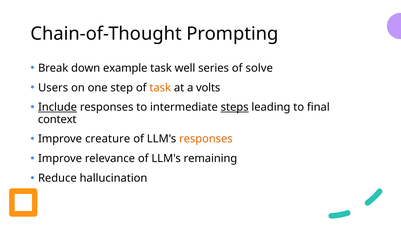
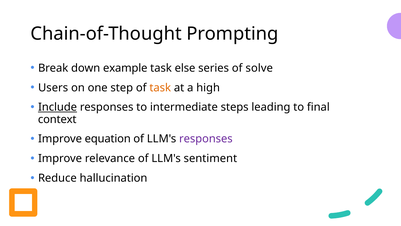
well: well -> else (185, 68)
volts: volts -> high (208, 87)
steps underline: present -> none (235, 107)
creature: creature -> equation (108, 139)
responses colour: orange -> purple (206, 139)
remaining: remaining -> sentiment (210, 158)
